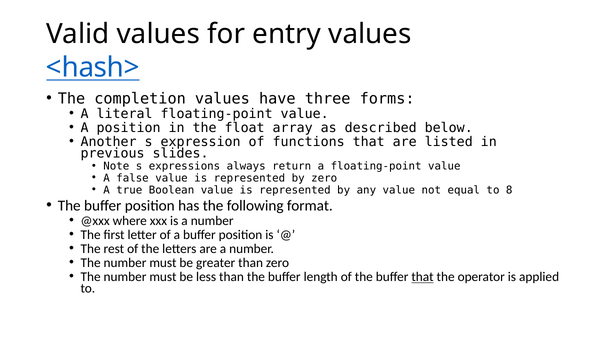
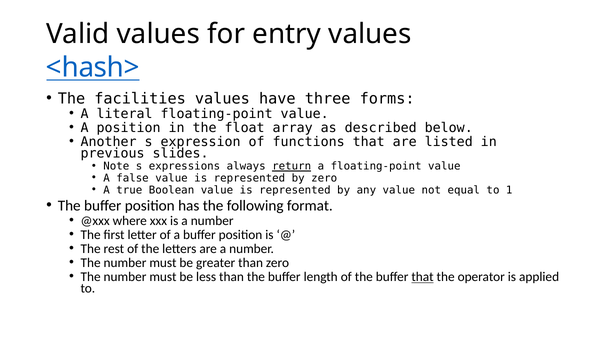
completion: completion -> facilities (140, 99)
return underline: none -> present (292, 166)
8: 8 -> 1 (509, 190)
